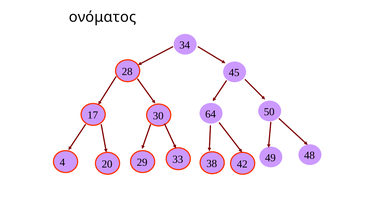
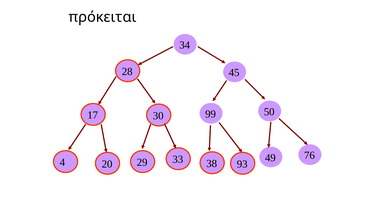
ονόματος: ονόματος -> πρόκειται (103, 17)
64: 64 -> 99 (211, 114)
48: 48 -> 76 (309, 155)
42: 42 -> 93 (242, 164)
